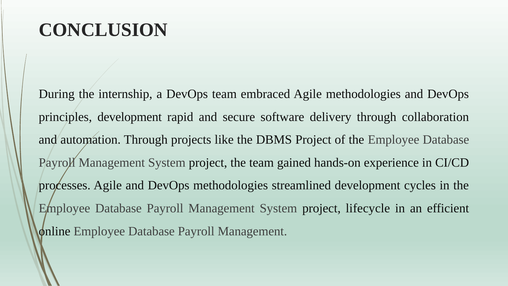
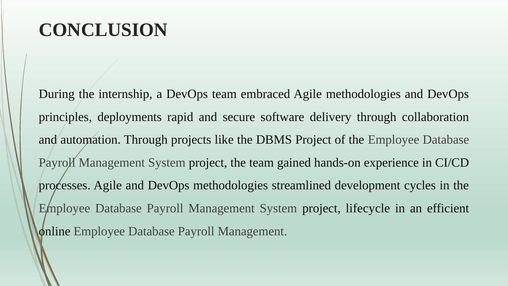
principles development: development -> deployments (130, 117)
